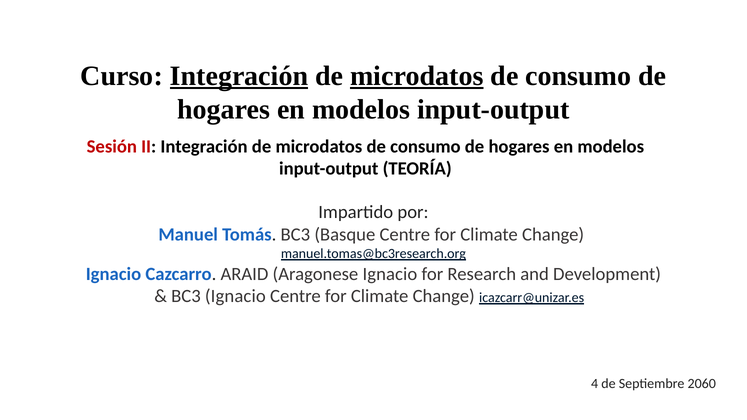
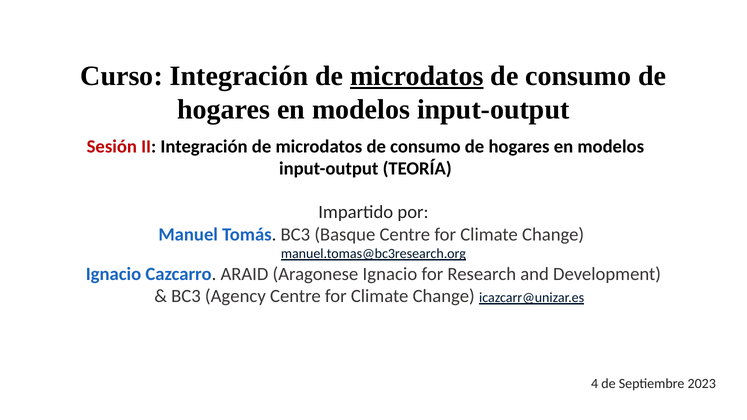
Integración underline: present -> none (239, 76)
BC3 Ignacio: Ignacio -> Agency (235, 296)
2060: 2060 -> 2023 (702, 384)
